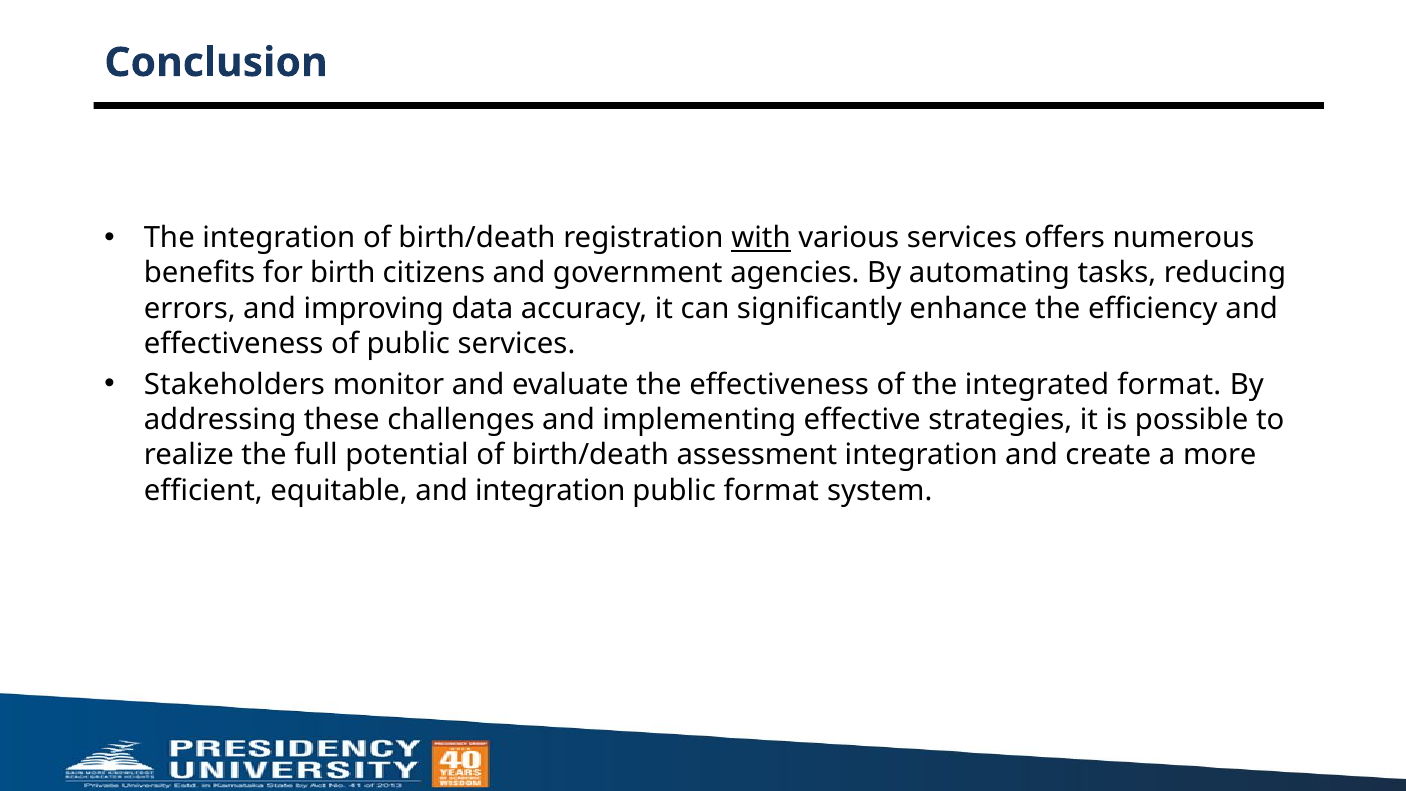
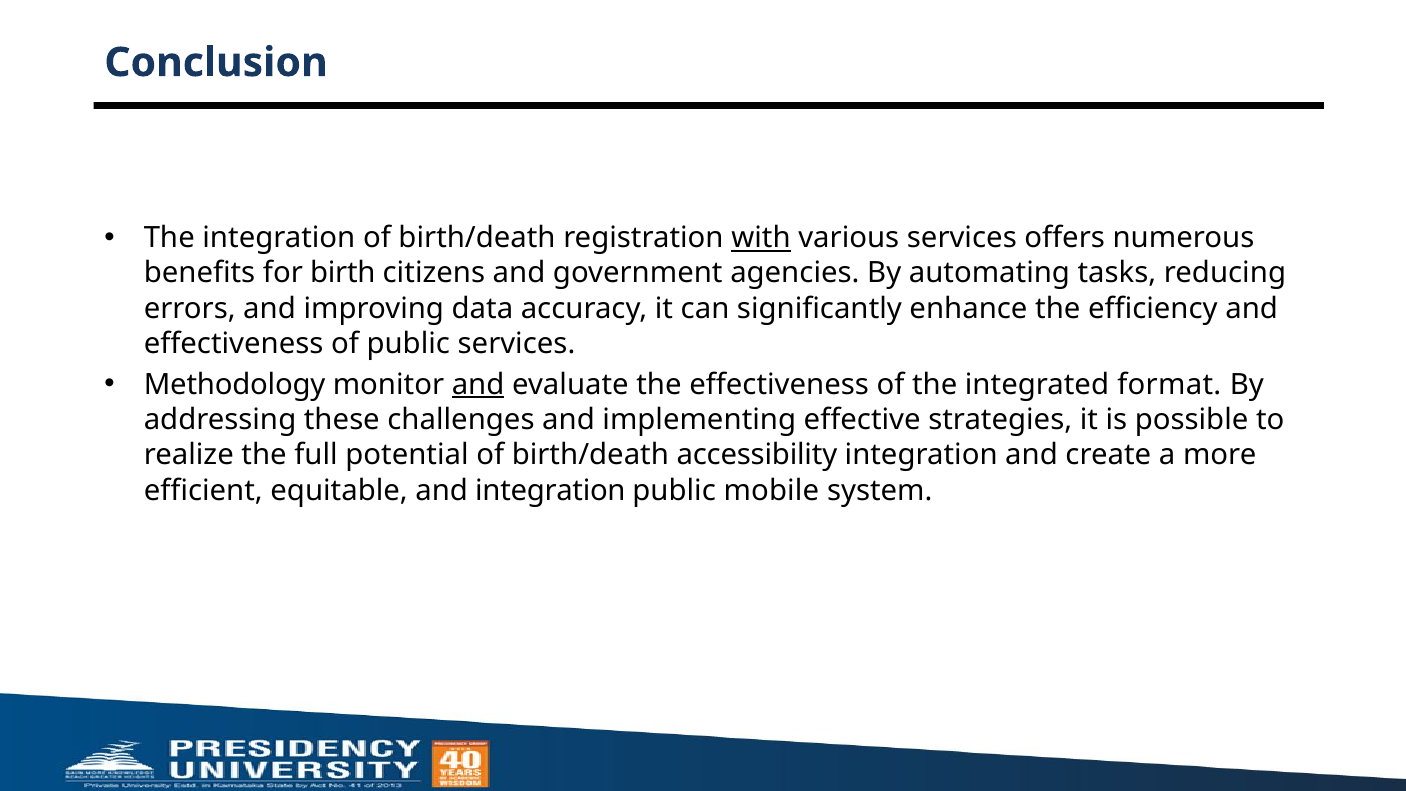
Stakeholders: Stakeholders -> Methodology (235, 385)
and underline: none -> present (478, 385)
assessment: assessment -> accessibility (757, 455)
public format: format -> mobile (771, 490)
